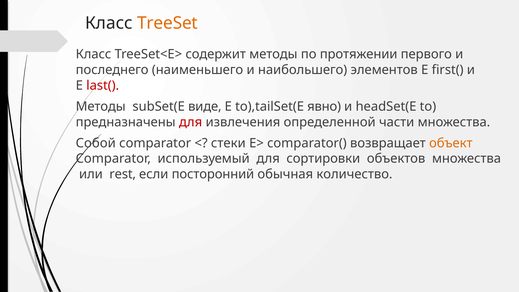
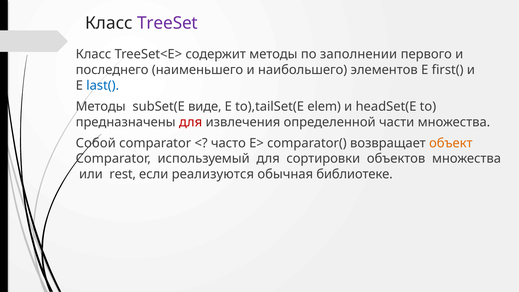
TreeSet colour: orange -> purple (167, 23)
протяжении: протяжении -> заполнении (359, 54)
last( colour: red -> blue (103, 86)
явно: явно -> elem (324, 106)
стеки: стеки -> часто (228, 143)
посторонний: посторонний -> реализуются (213, 174)
количество: количество -> библиотеке (355, 174)
